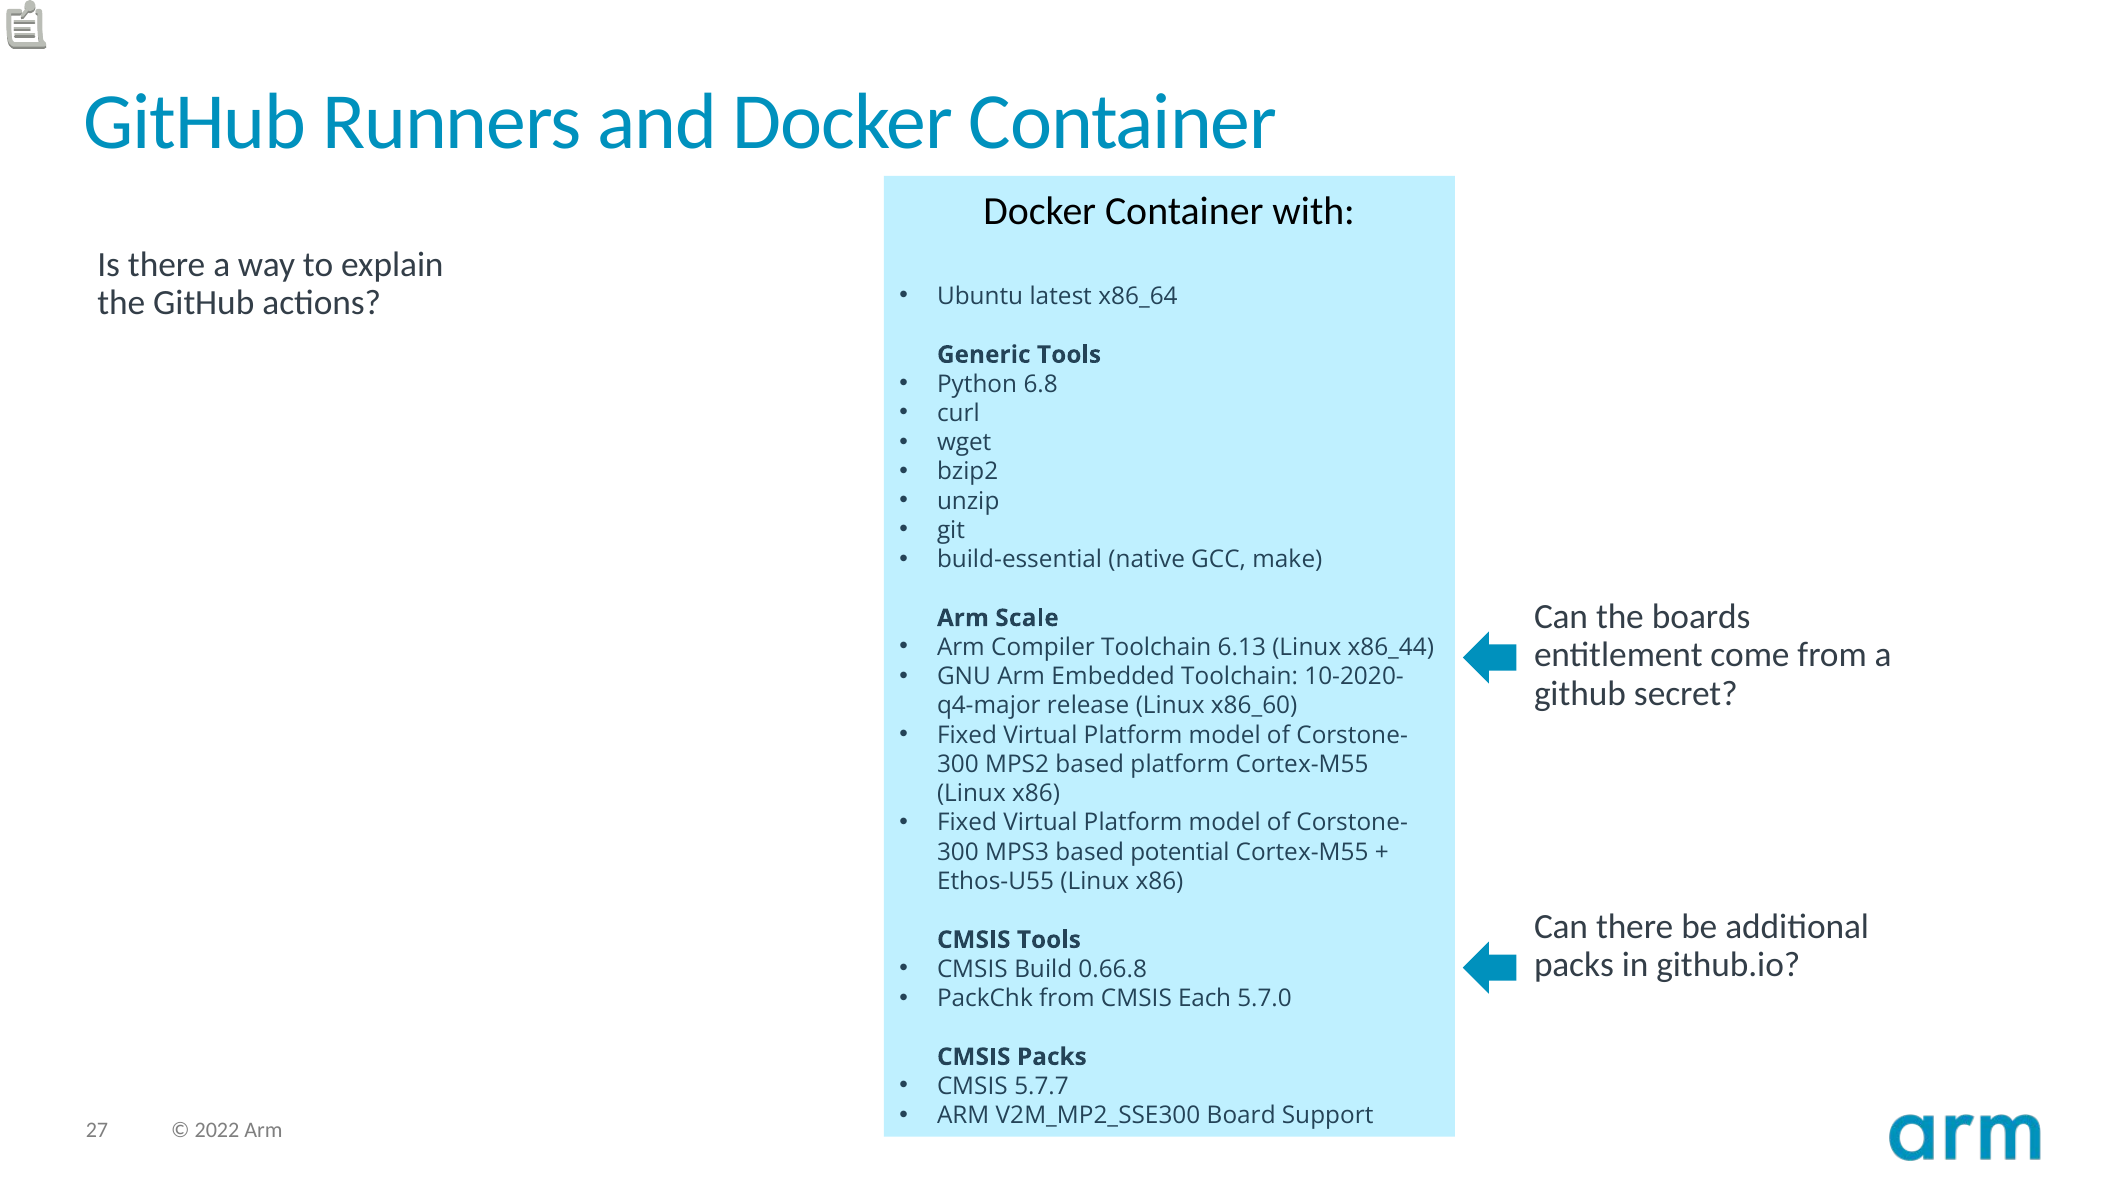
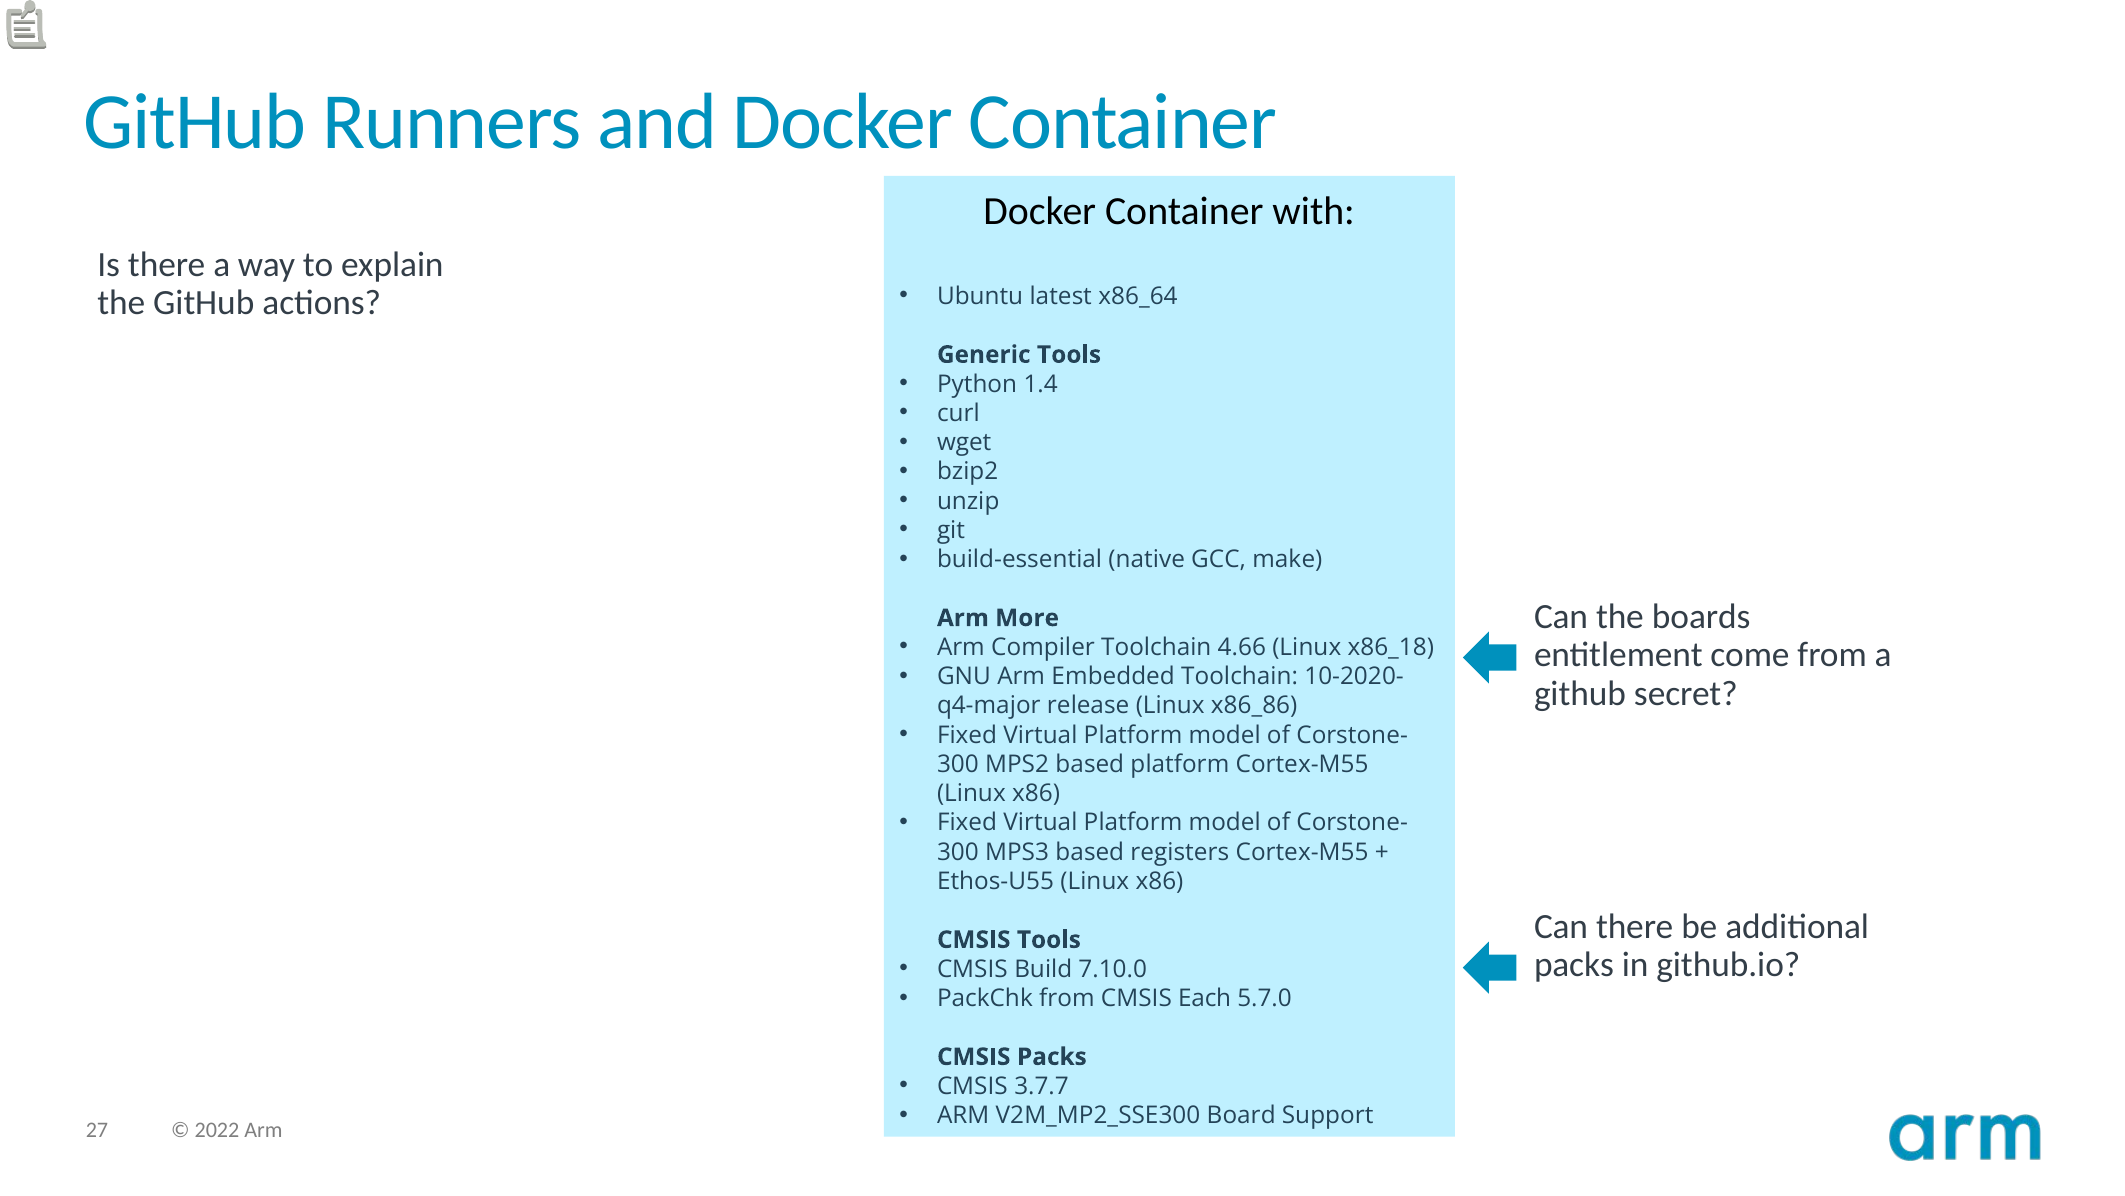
6.8: 6.8 -> 1.4 (1041, 384)
Scale: Scale -> More (1027, 618)
6.13: 6.13 -> 4.66 (1242, 647)
x86_44: x86_44 -> x86_18 (1391, 647)
x86_60: x86_60 -> x86_86 (1254, 705)
potential: potential -> registers (1180, 852)
0.66.8: 0.66.8 -> 7.10.0 (1113, 969)
5.7.7: 5.7.7 -> 3.7.7 (1041, 1085)
